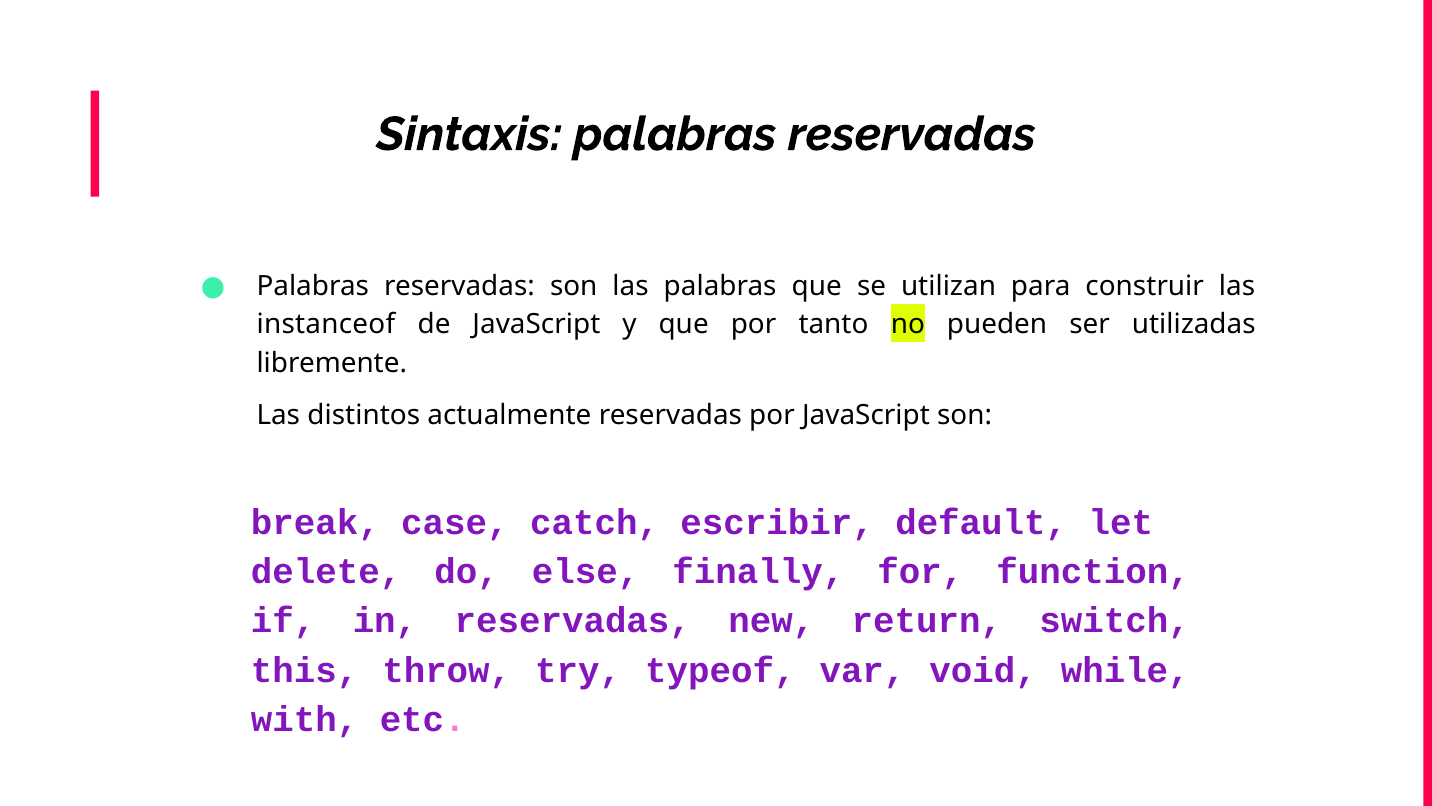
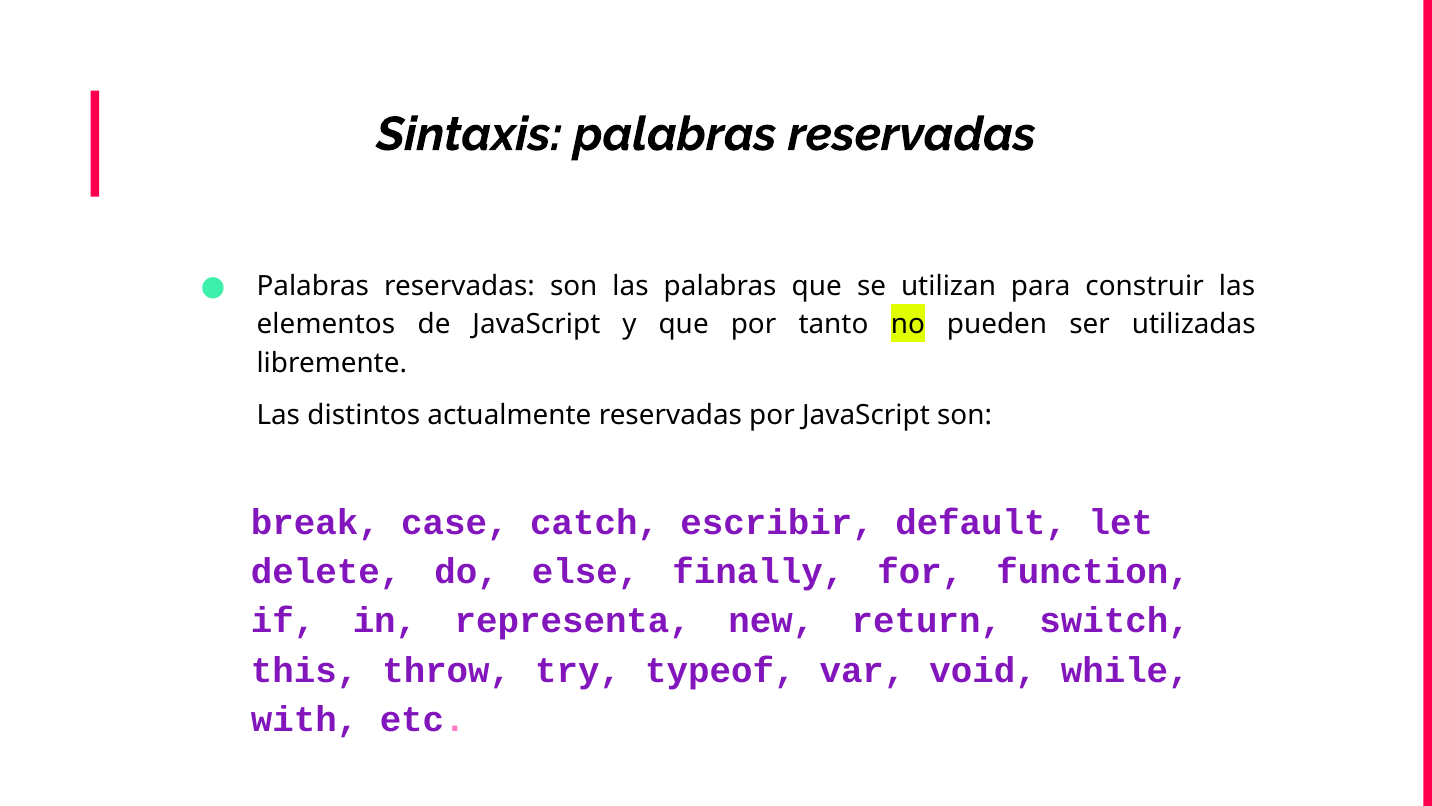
instanceof: instanceof -> elementos (326, 324)
in reservadas: reservadas -> representa (573, 621)
